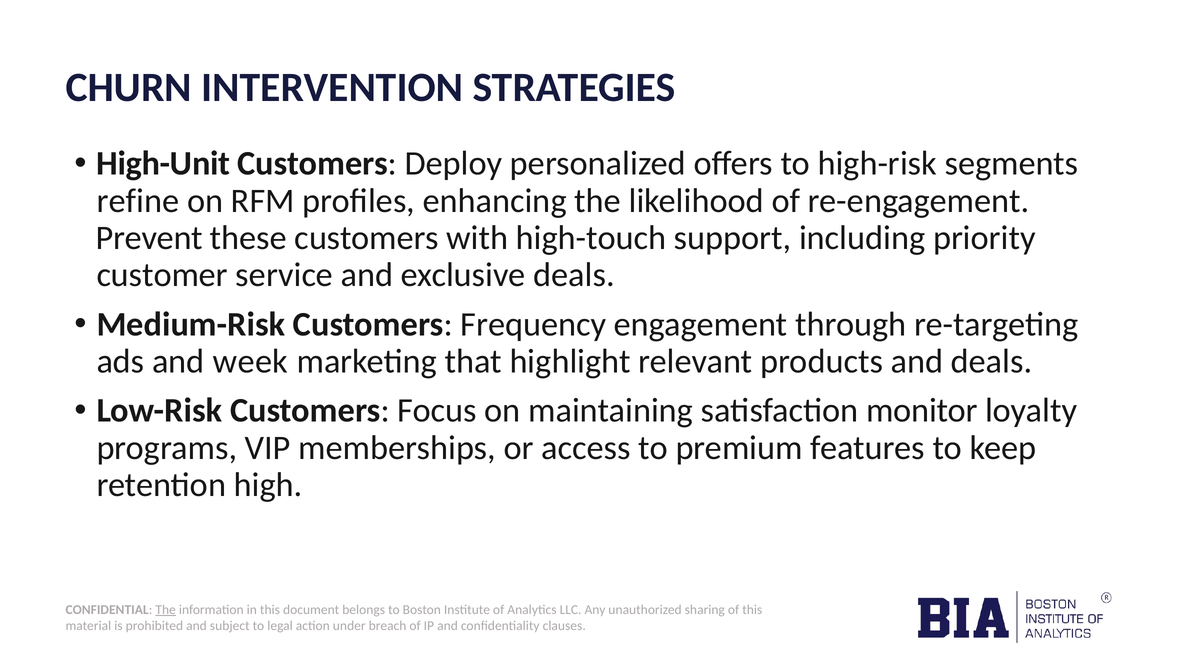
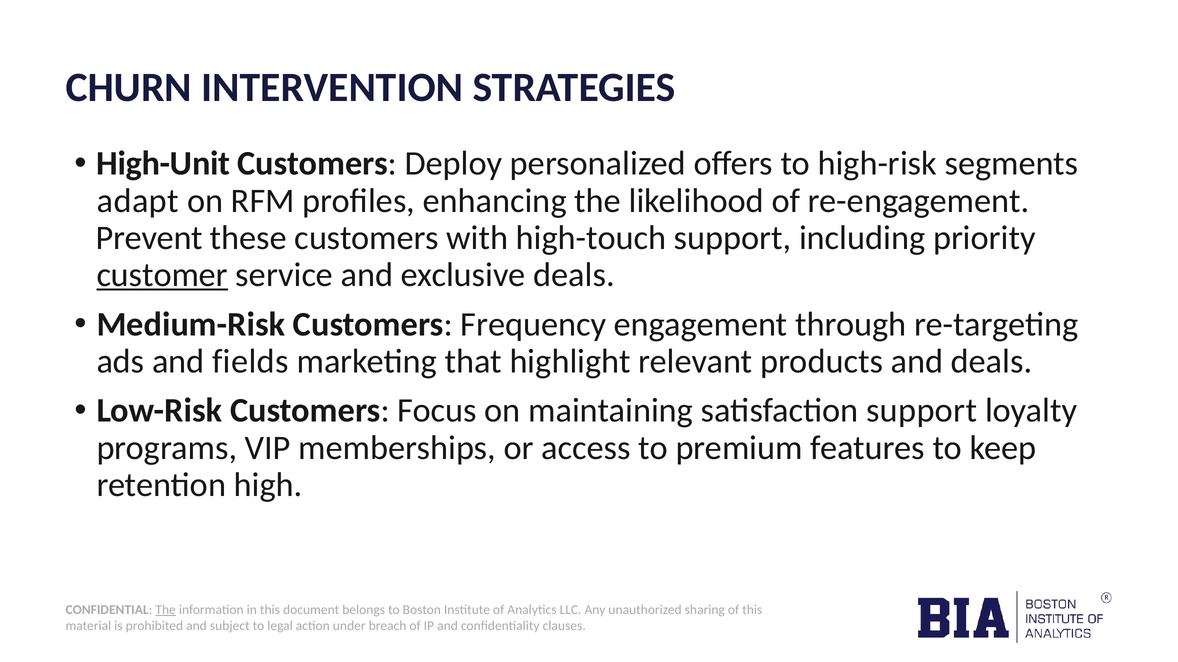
refine: refine -> adapt (138, 201)
customer underline: none -> present (162, 275)
week: week -> fields (250, 362)
satisfaction monitor: monitor -> support (922, 411)
